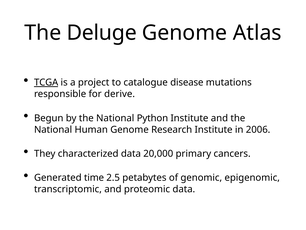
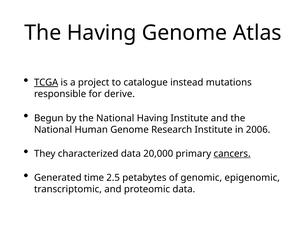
The Deluge: Deluge -> Having (102, 33)
disease: disease -> instead (187, 82)
National Python: Python -> Having (152, 118)
cancers underline: none -> present (232, 153)
